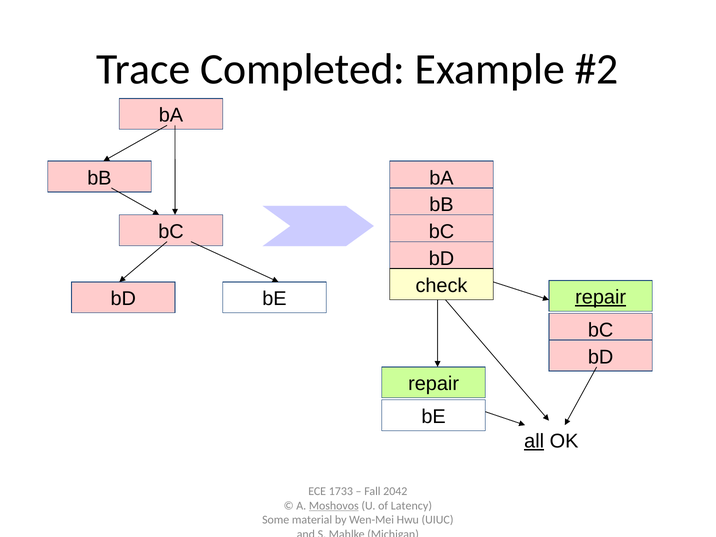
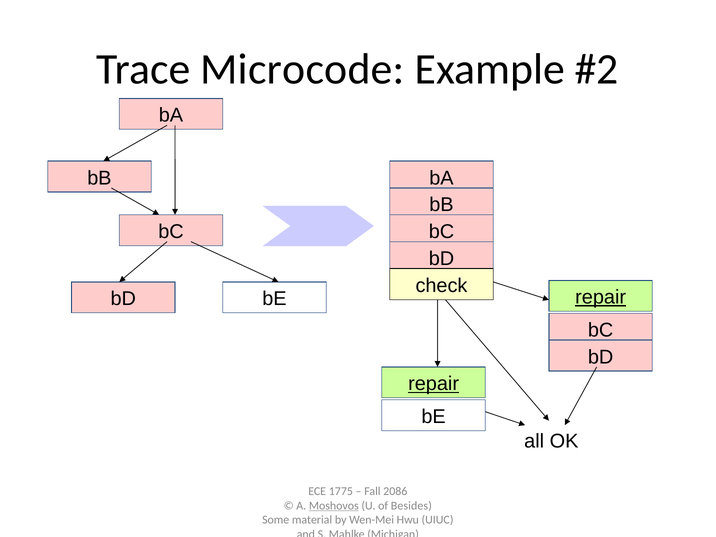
Completed: Completed -> Microcode (302, 69)
repair underline: none -> present (434, 384)
all underline: present -> none (534, 441)
1733: 1733 -> 1775 (341, 491)
2042: 2042 -> 2086 (395, 491)
Latency: Latency -> Besides (411, 506)
